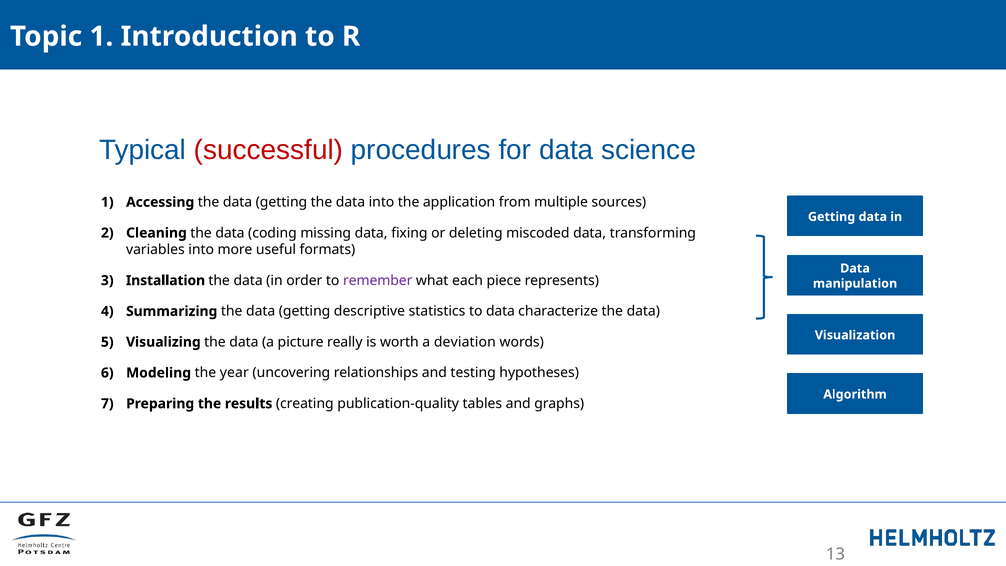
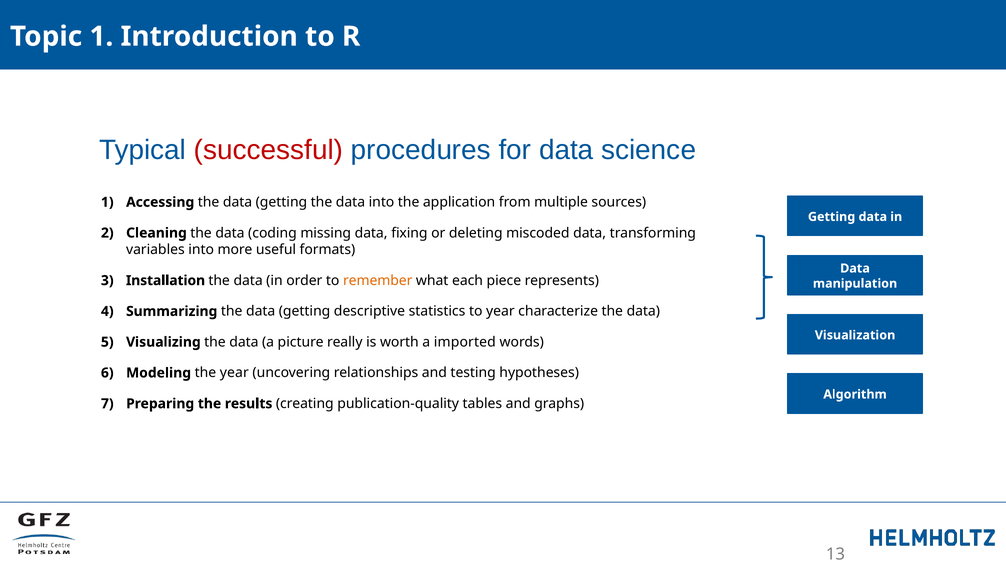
remember colour: purple -> orange (378, 280)
to data: data -> year (500, 311)
deviation: deviation -> imported (465, 342)
